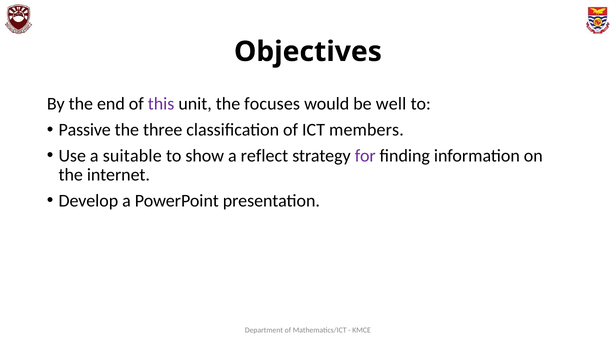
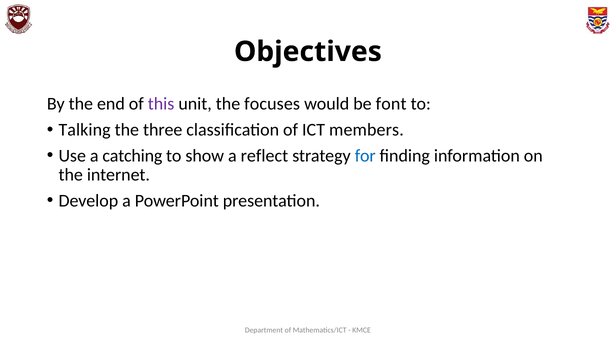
well: well -> font (391, 104)
Passive: Passive -> Talking (85, 130)
suitable: suitable -> catching (132, 156)
for colour: purple -> blue (365, 156)
